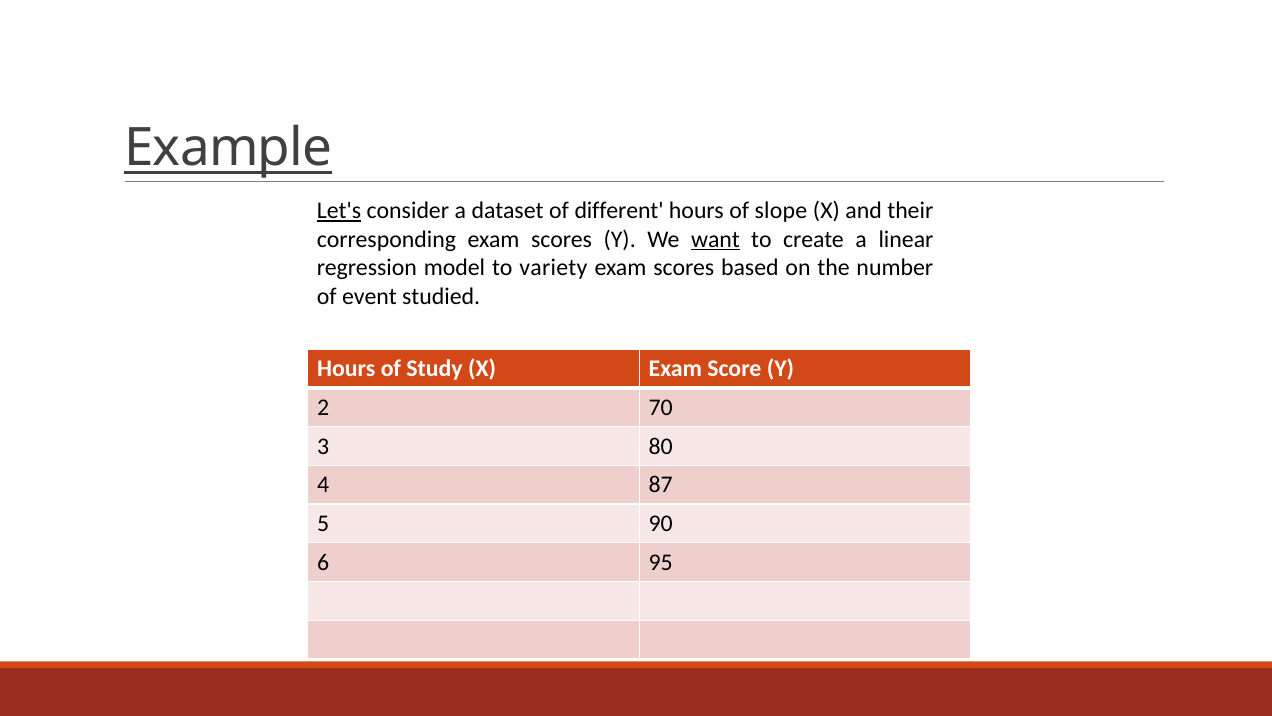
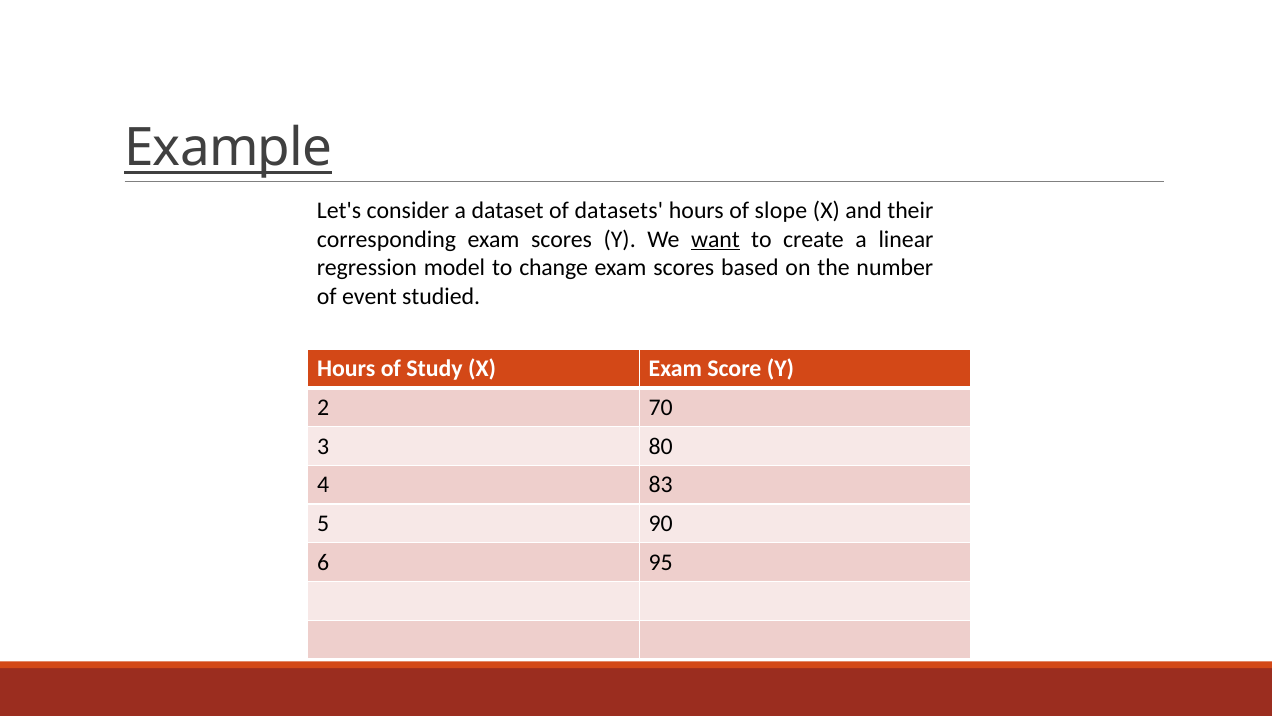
Let's underline: present -> none (339, 210)
different: different -> datasets (619, 210)
variety: variety -> change (554, 268)
87: 87 -> 83 (661, 485)
